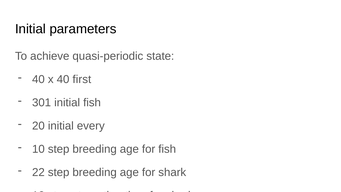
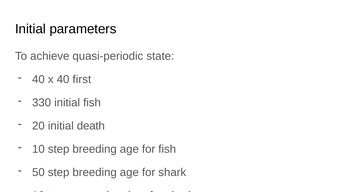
301: 301 -> 330 (42, 103)
every: every -> death (91, 126)
22: 22 -> 50 (38, 172)
